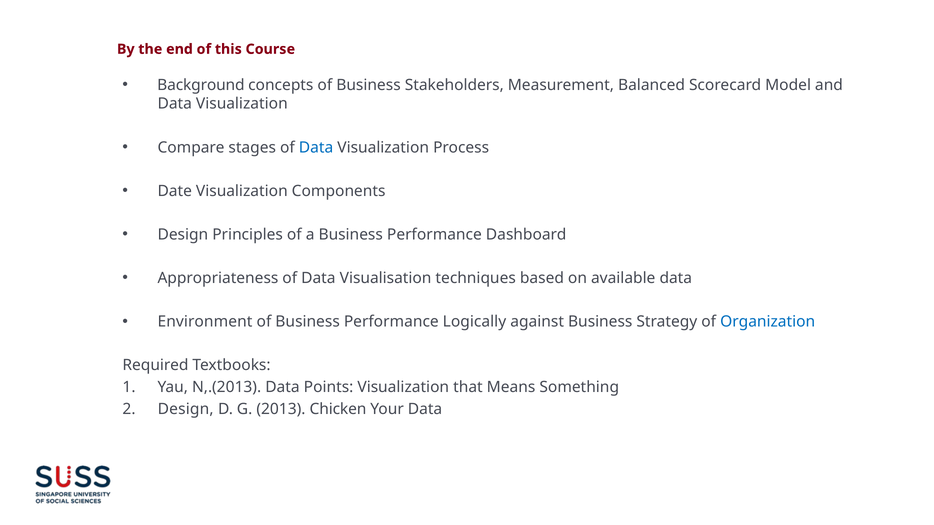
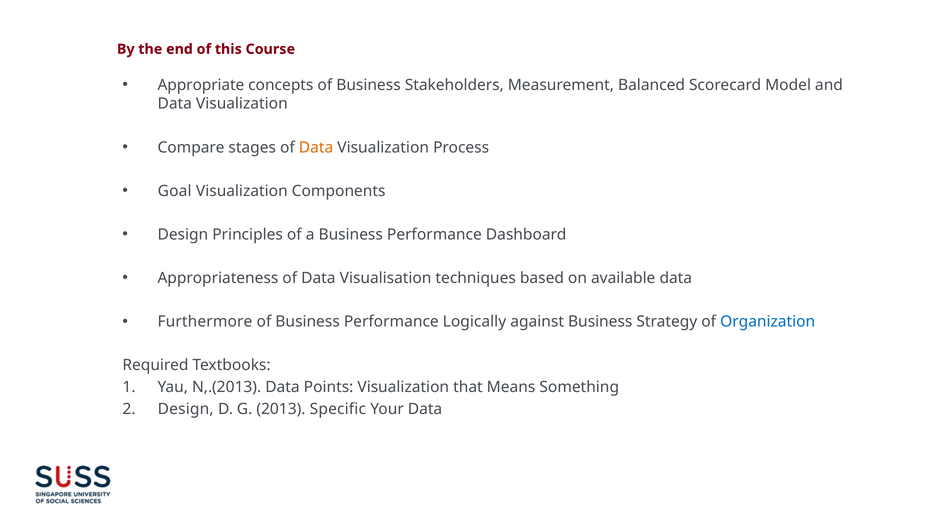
Background: Background -> Appropriate (201, 85)
Data colour: blue -> orange (316, 148)
Date: Date -> Goal (175, 191)
Environment: Environment -> Furthermore (205, 322)
Chicken: Chicken -> Specific (338, 409)
